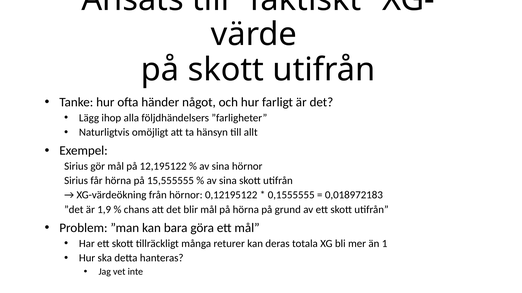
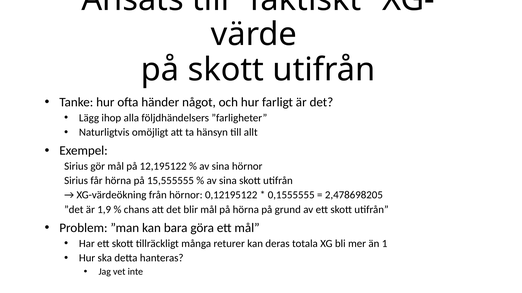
0,018972183: 0,018972183 -> 2,478698205 (354, 195)
